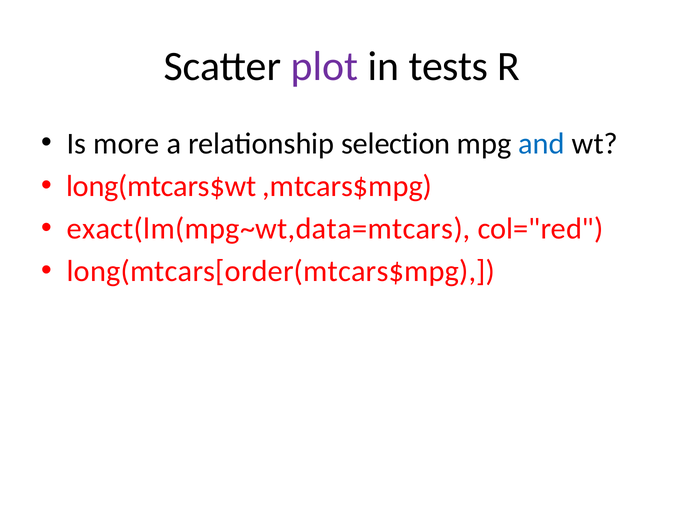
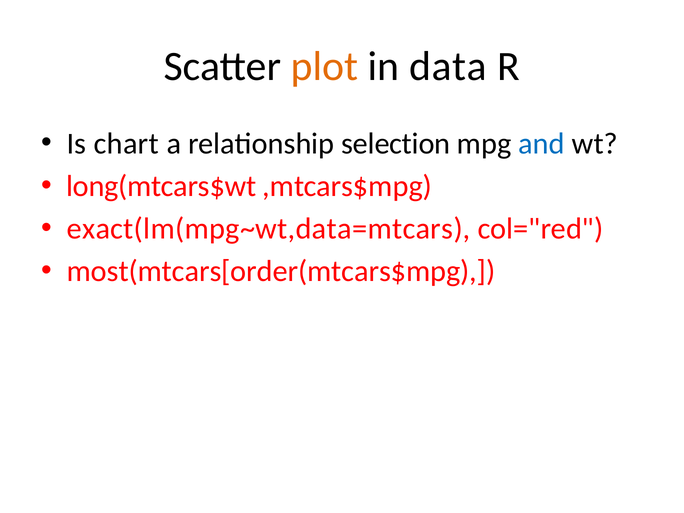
plot colour: purple -> orange (324, 66)
tests: tests -> data (448, 66)
more: more -> chart (126, 143)
long(mtcars[order(mtcars$mpg: long(mtcars[order(mtcars$mpg -> most(mtcars[order(mtcars$mpg (281, 271)
